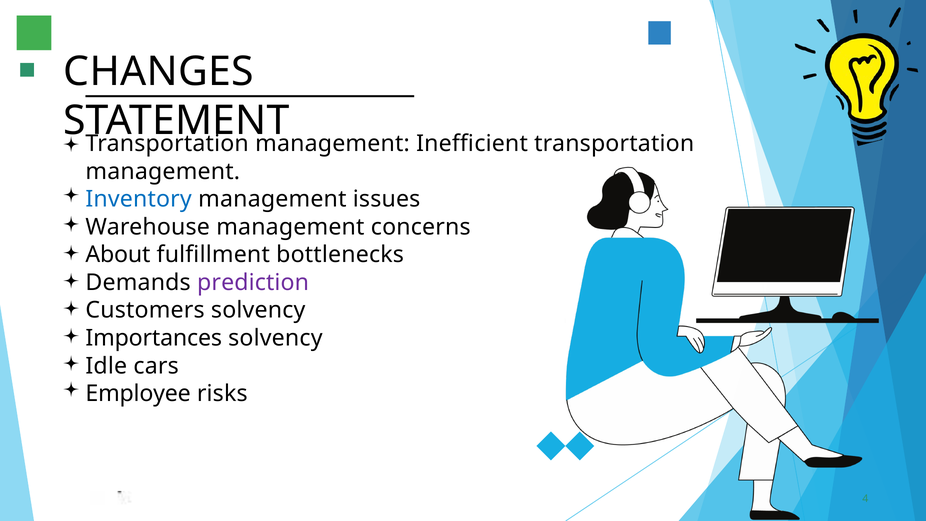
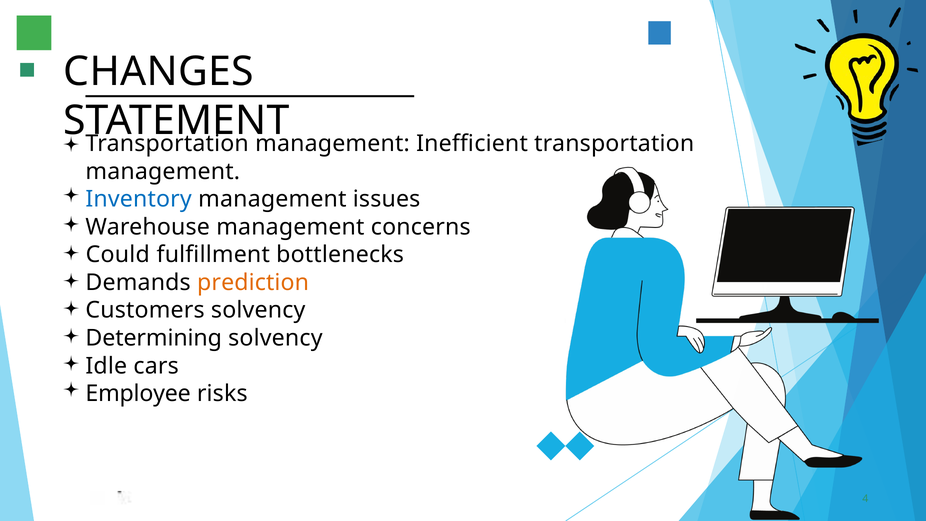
About: About -> Could (118, 255)
prediction colour: purple -> orange (253, 283)
Importances: Importances -> Determining (154, 338)
